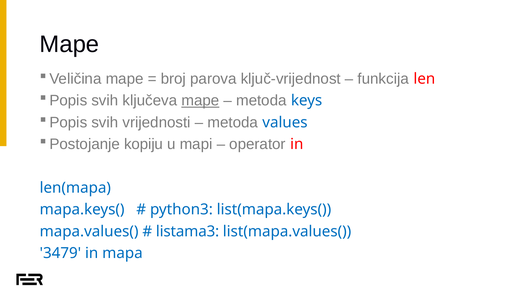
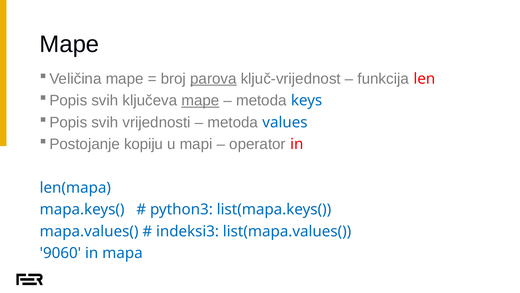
parova underline: none -> present (213, 79)
listama3: listama3 -> indeksi3 (188, 231)
3479: 3479 -> 9060 (60, 253)
